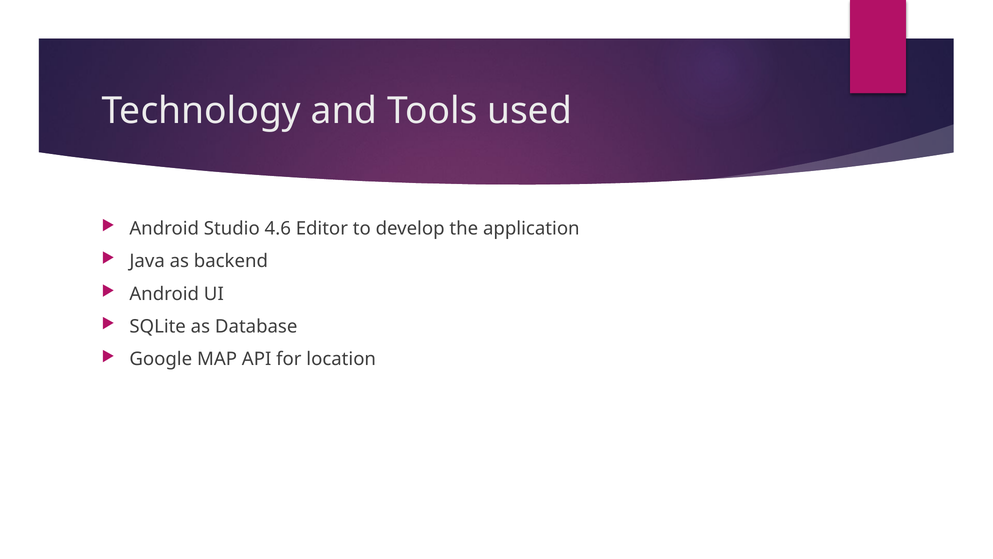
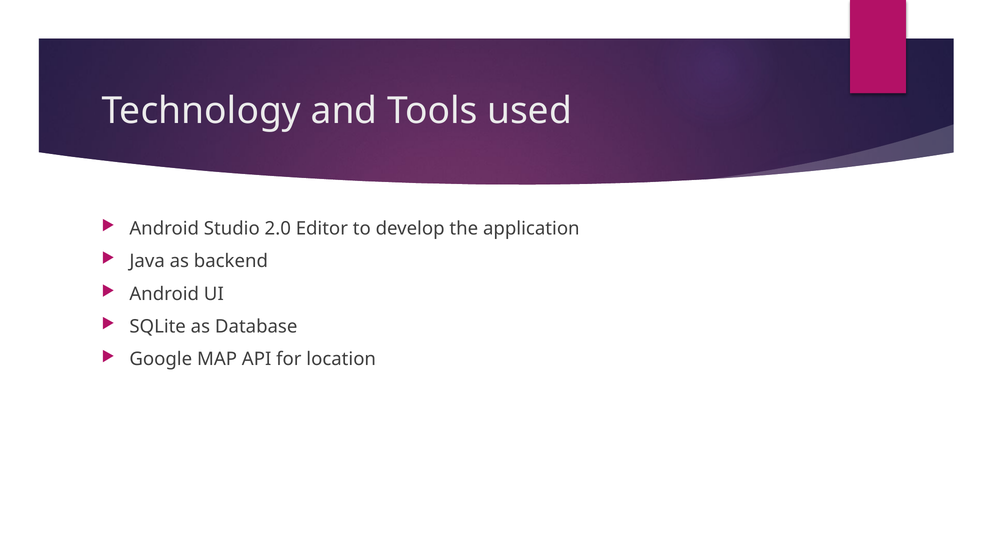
4.6: 4.6 -> 2.0 (278, 228)
